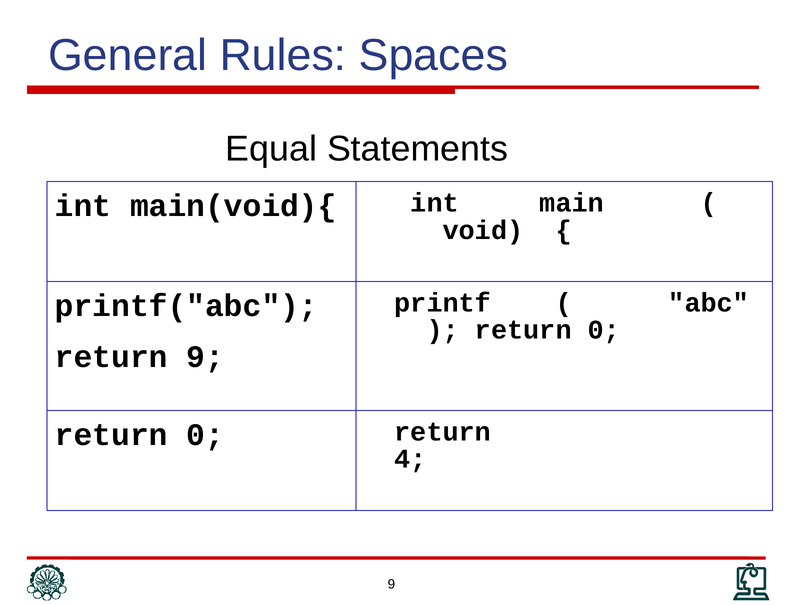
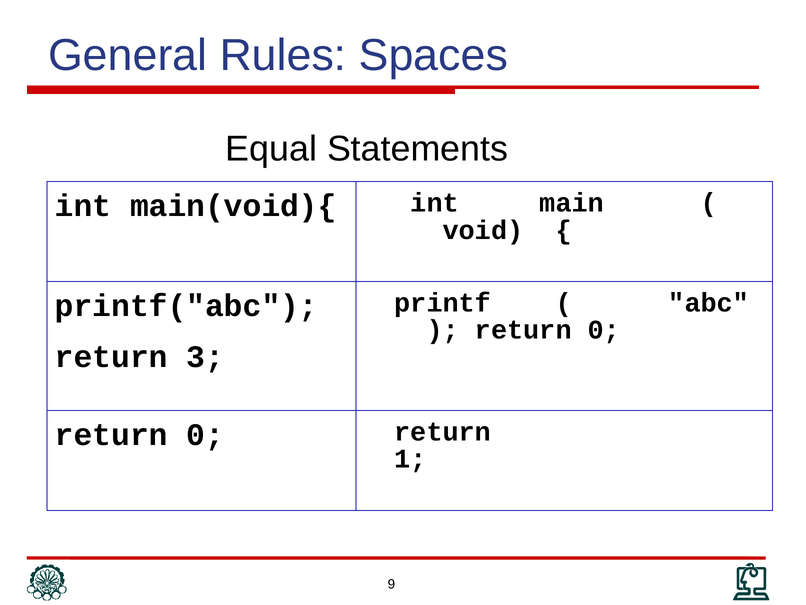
return 9: 9 -> 3 (205, 357)
4: 4 -> 1 (410, 459)
